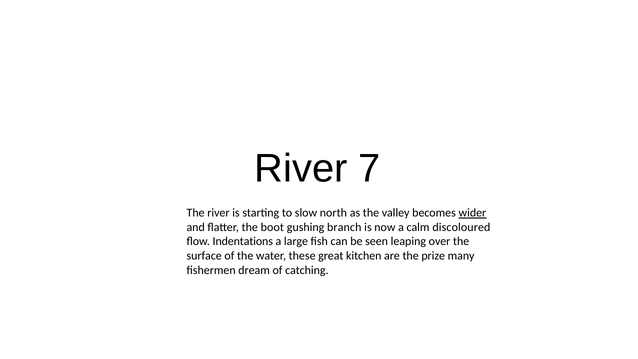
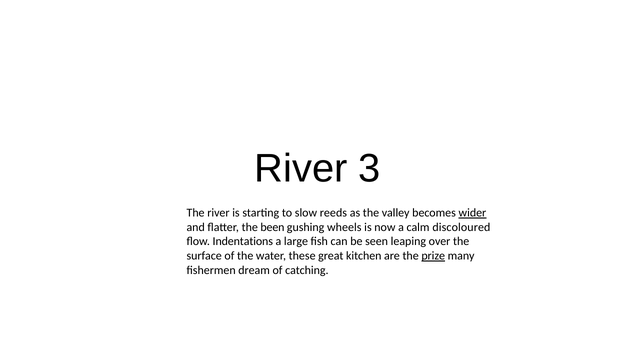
7: 7 -> 3 (370, 168)
north: north -> reeds (333, 213)
boot: boot -> been (272, 227)
branch: branch -> wheels (344, 227)
prize underline: none -> present (433, 256)
